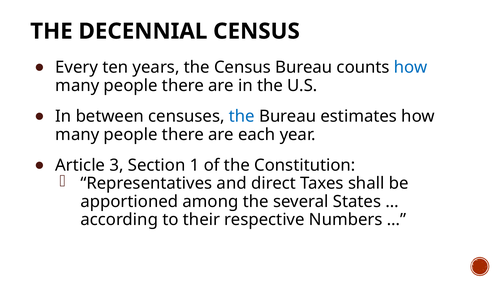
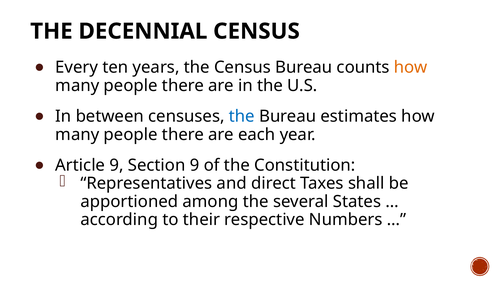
how colour: blue -> orange (411, 67)
Article 3: 3 -> 9 (117, 165)
Section 1: 1 -> 9 (195, 165)
